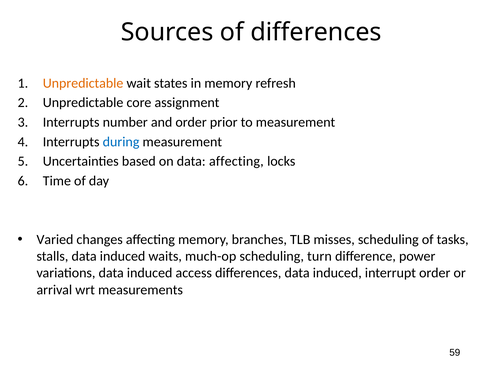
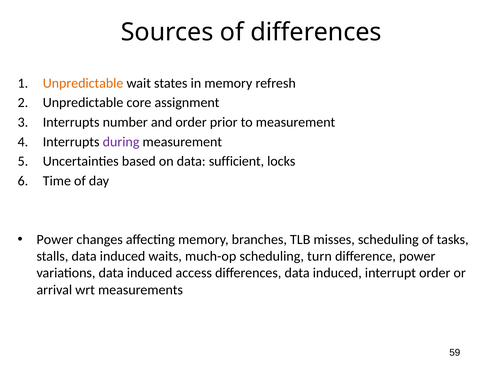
during colour: blue -> purple (121, 142)
data affecting: affecting -> sufficient (236, 161)
Varied: Varied -> Power (55, 240)
